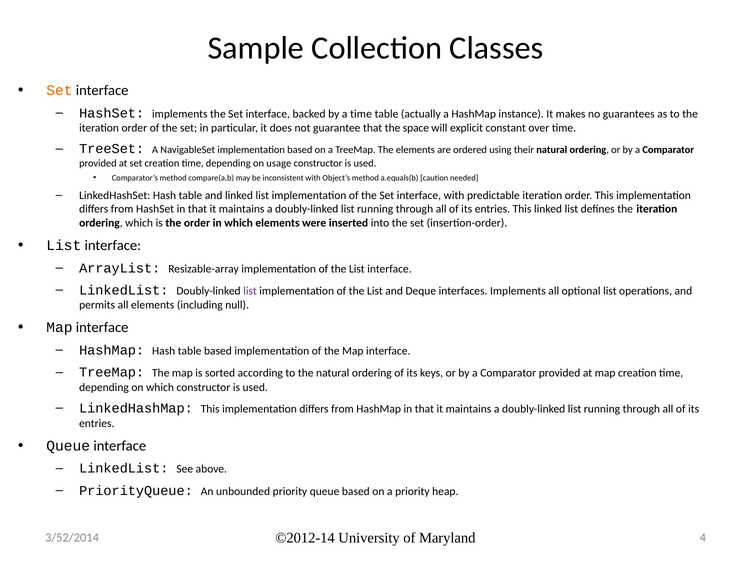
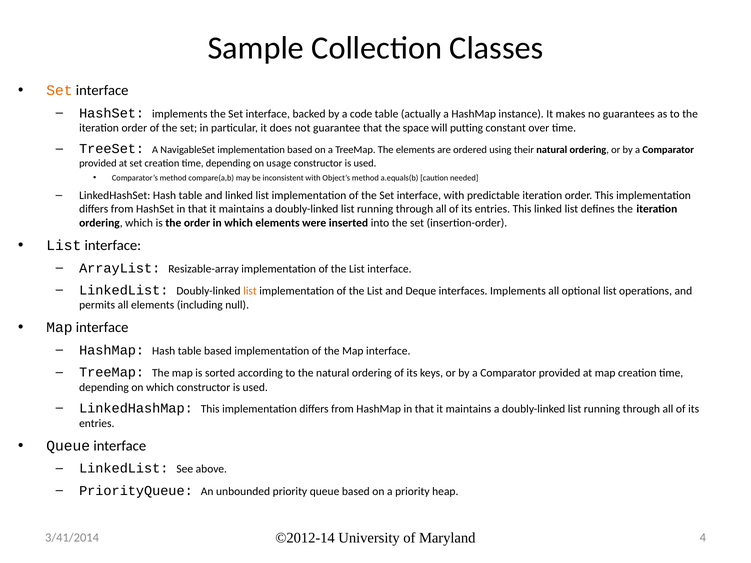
a time: time -> code (361, 114)
explicit: explicit -> putting (467, 128)
list colour: purple -> orange (250, 291)
3/52/2014: 3/52/2014 -> 3/41/2014 (72, 538)
